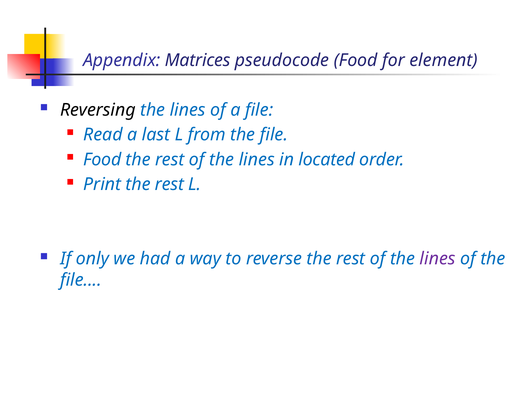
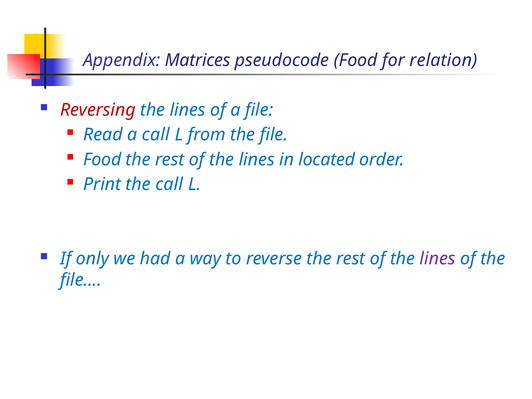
element: element -> relation (443, 60)
Reversing colour: black -> red (98, 110)
a last: last -> call (156, 135)
Print the rest: rest -> call (169, 184)
